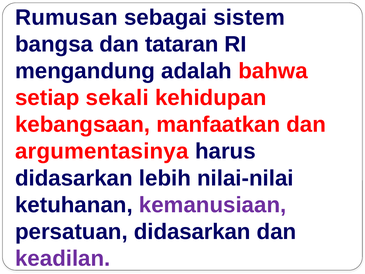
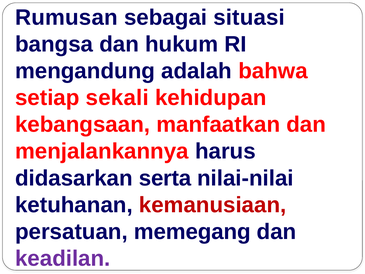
sistem: sistem -> situasi (249, 17)
tataran: tataran -> hukum (182, 44)
argumentasinya: argumentasinya -> menjalankannya (102, 151)
lebih: lebih -> serta (165, 178)
kemanusiaan colour: purple -> red (213, 205)
persatuan didasarkan: didasarkan -> memegang (192, 232)
